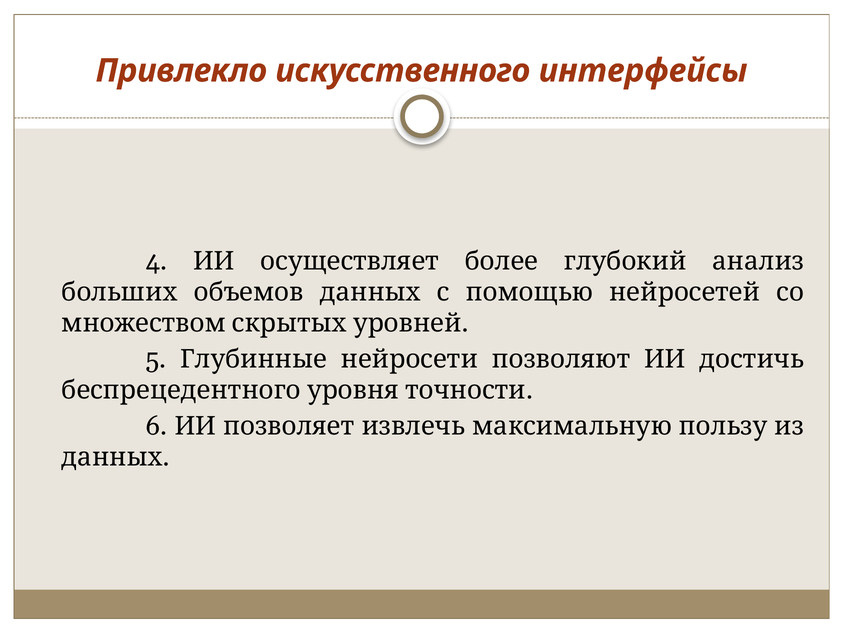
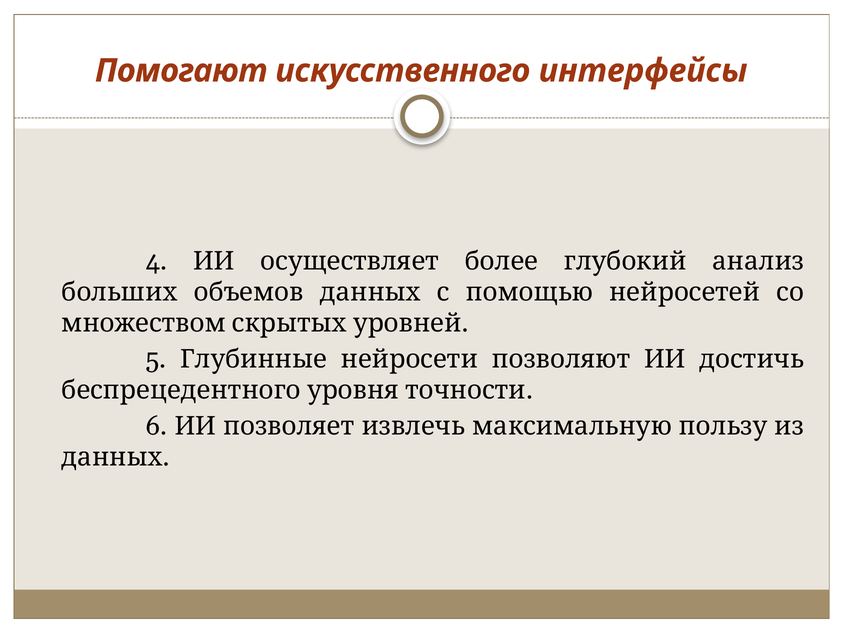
Привлекло: Привлекло -> Помогают (181, 71)
